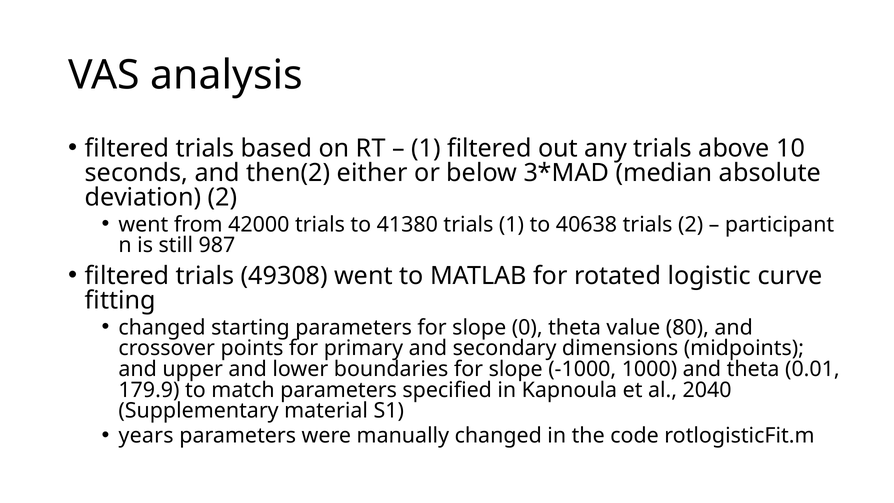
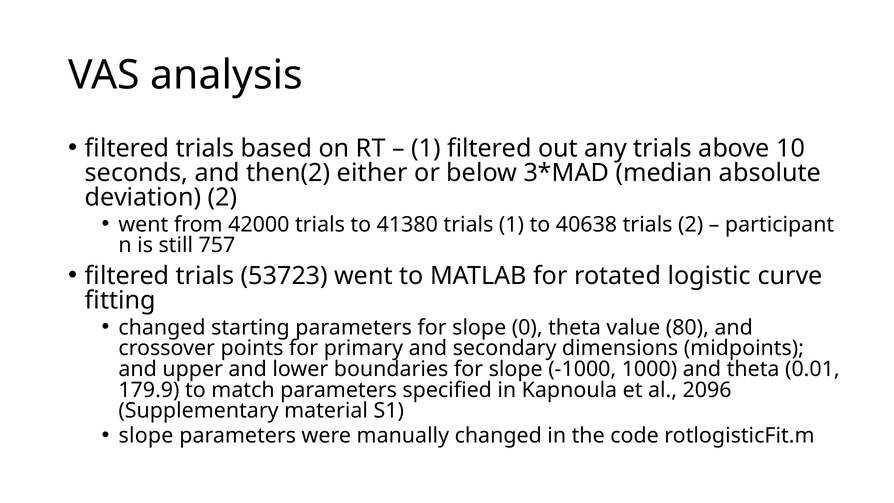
987: 987 -> 757 (217, 245)
49308: 49308 -> 53723 (284, 276)
2040: 2040 -> 2096 (707, 390)
years: years -> slope (146, 436)
